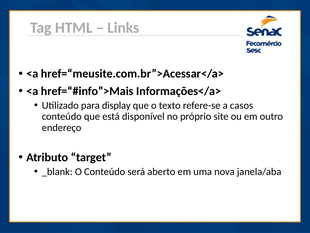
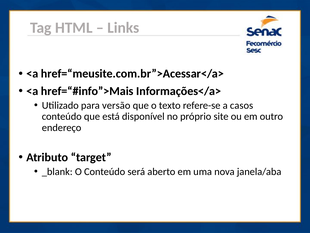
display: display -> versão (116, 105)
